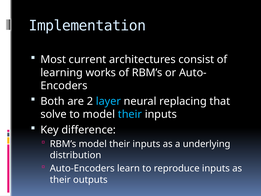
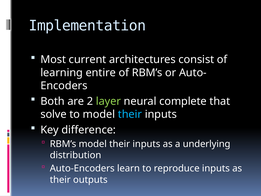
works: works -> entire (101, 73)
layer colour: light blue -> light green (108, 101)
replacing: replacing -> complete (183, 101)
